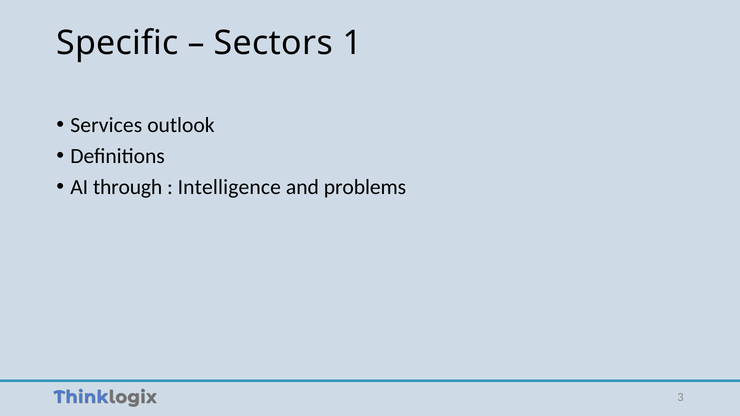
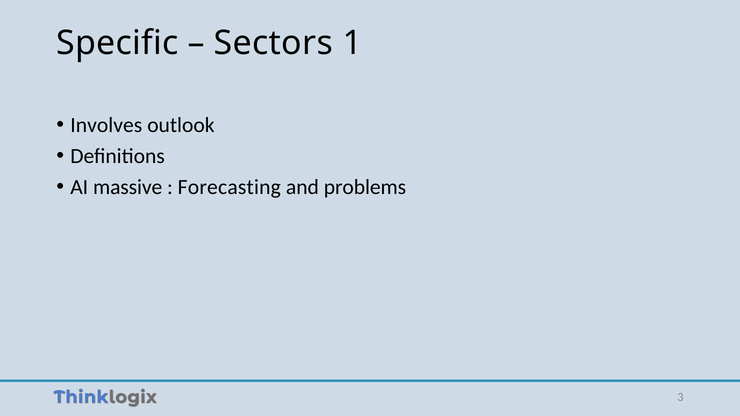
Services: Services -> Involves (106, 125)
through: through -> massive (128, 187)
Intelligence: Intelligence -> Forecasting (229, 187)
